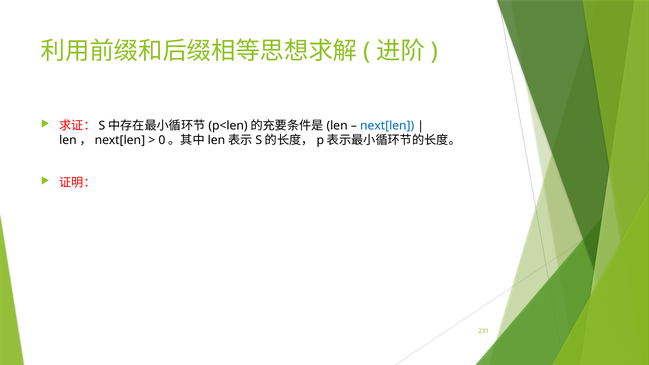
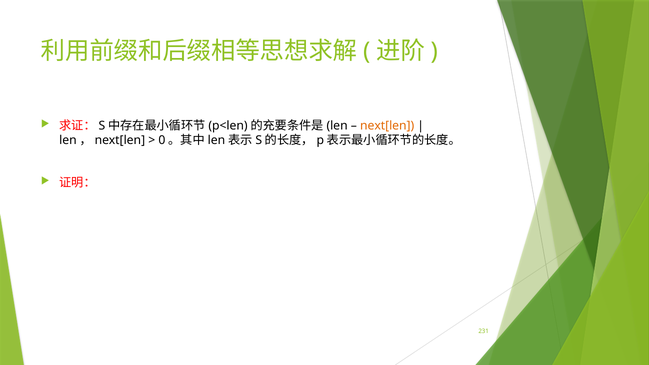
next[len colour: blue -> orange (387, 126)
